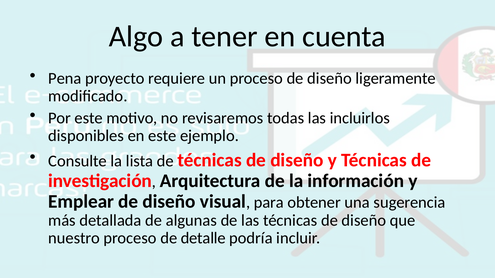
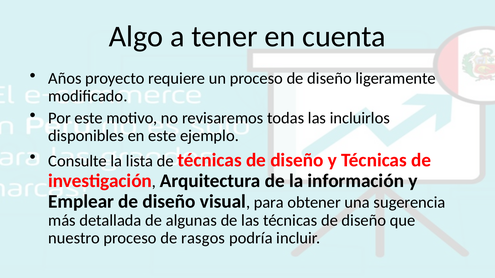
Pena: Pena -> Años (65, 79)
detalle: detalle -> rasgos (203, 239)
